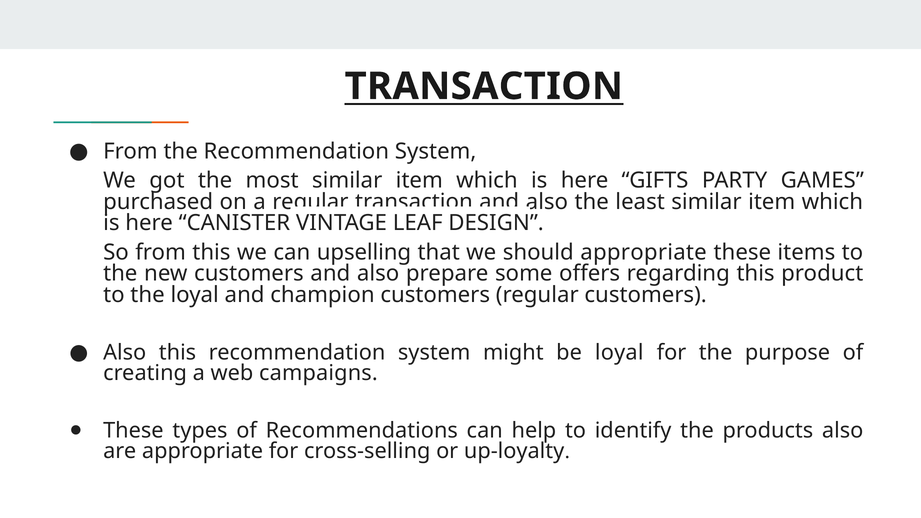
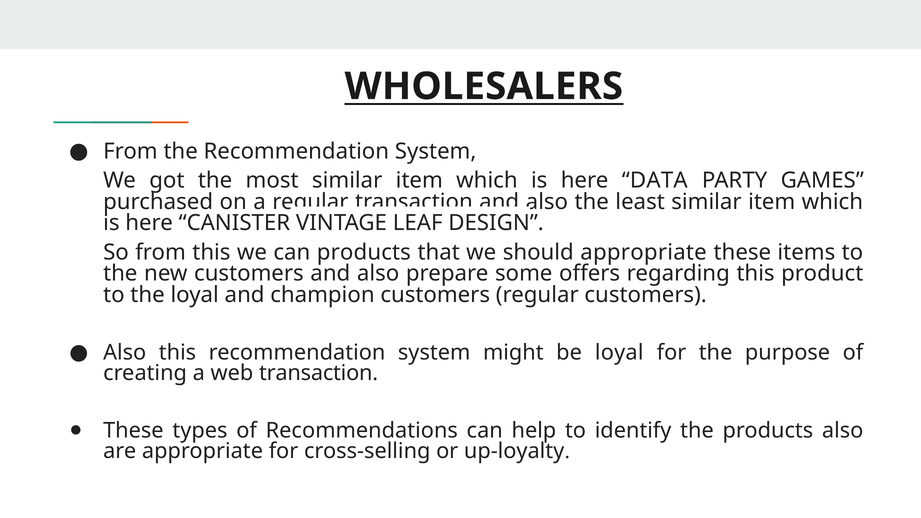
TRANSACTION: TRANSACTION -> WHOLESALERS (484, 86)
GIFTS: GIFTS -> DATA (655, 180)
can upselling: upselling -> products (364, 252)
web campaigns: campaigns -> transaction (319, 373)
